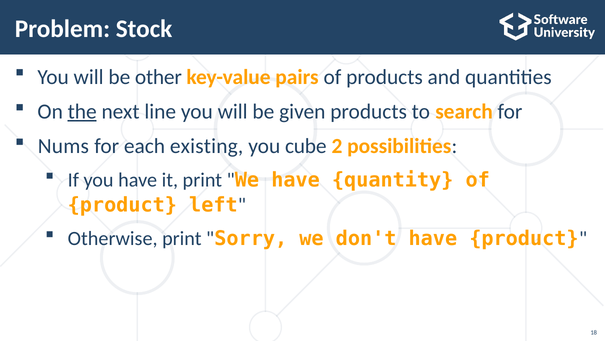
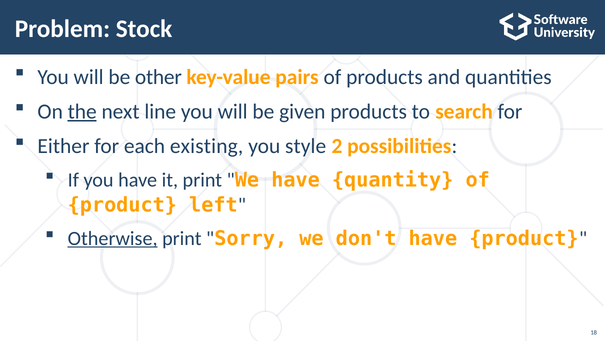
Nums: Nums -> Either (63, 146)
cube: cube -> style (306, 146)
Otherwise underline: none -> present (113, 238)
